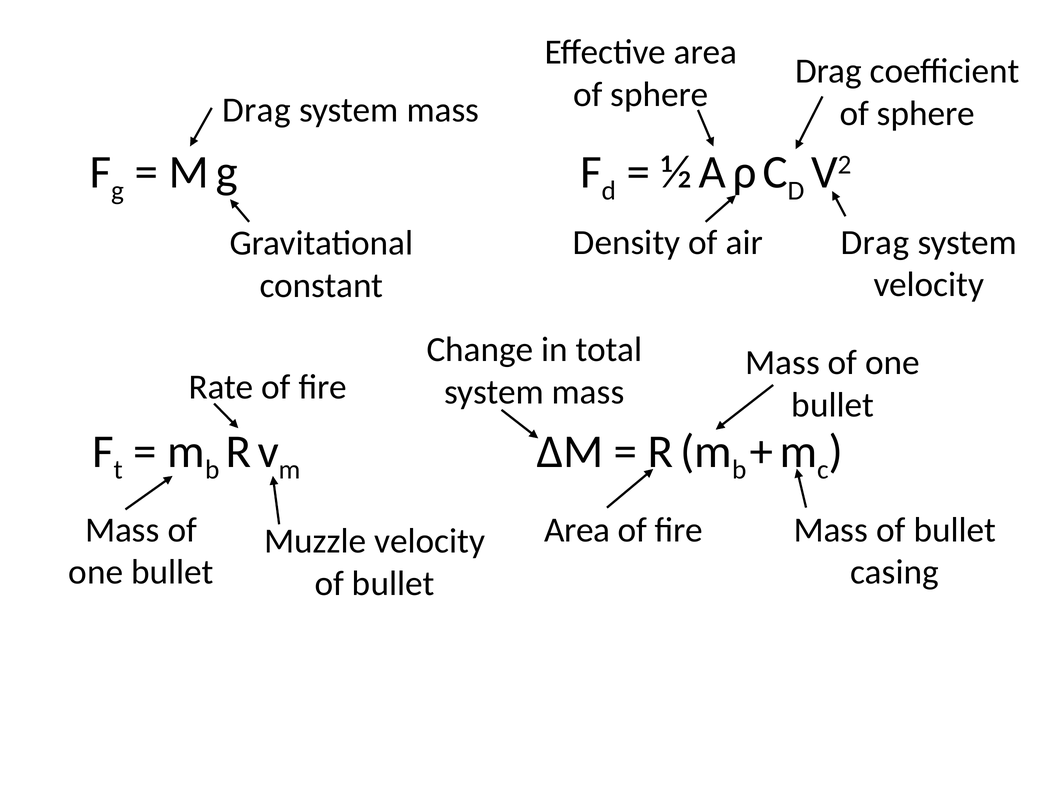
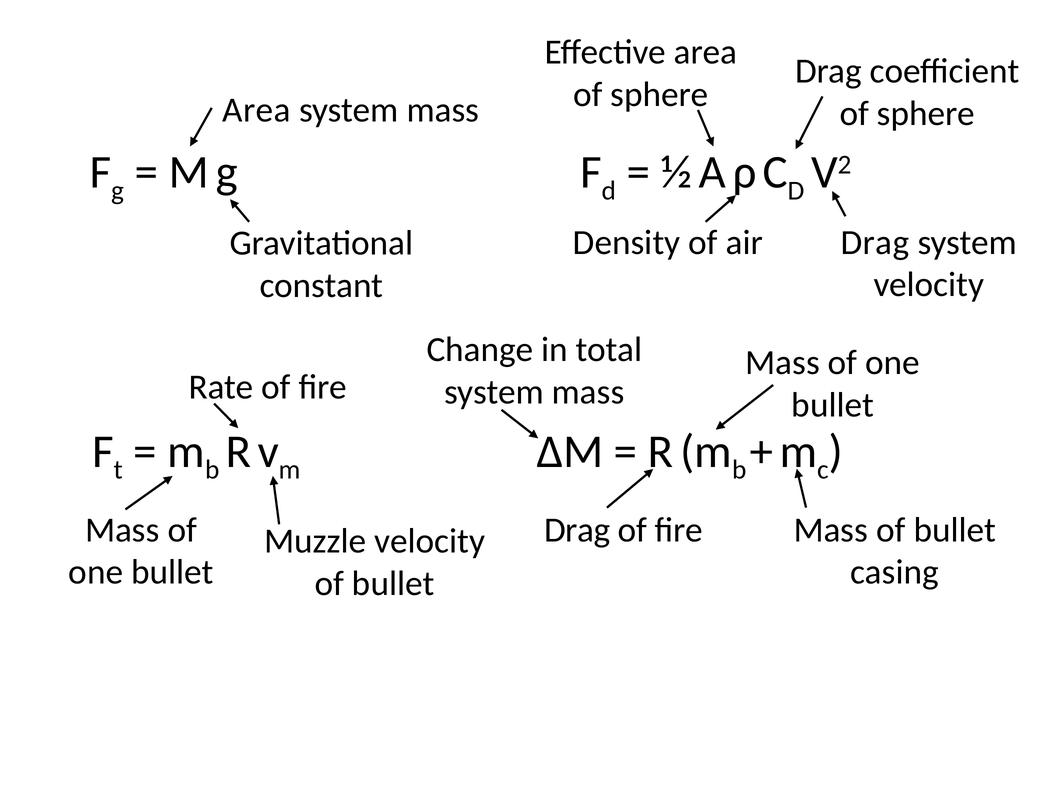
Drag: Drag -> Area (256, 110)
Area: Area -> Drag (577, 530)
